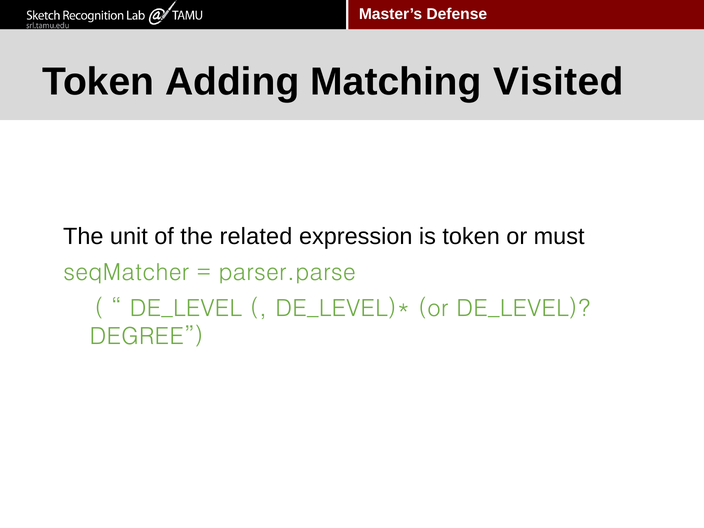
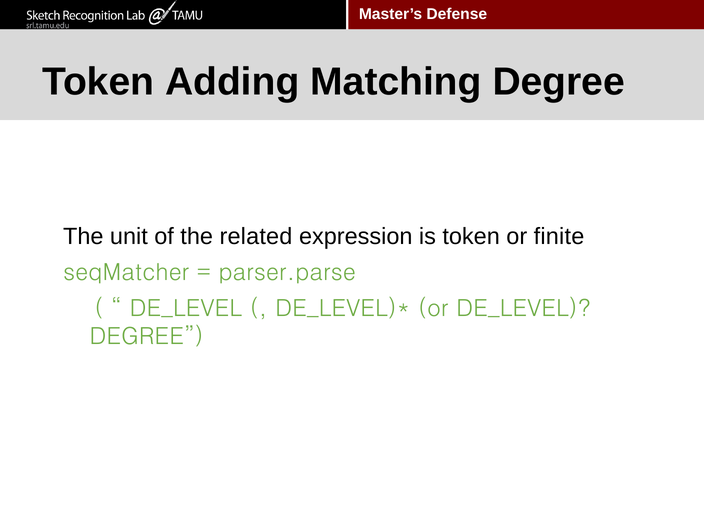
Matching Visited: Visited -> Degree (559, 82)
must: must -> finite (559, 236)
